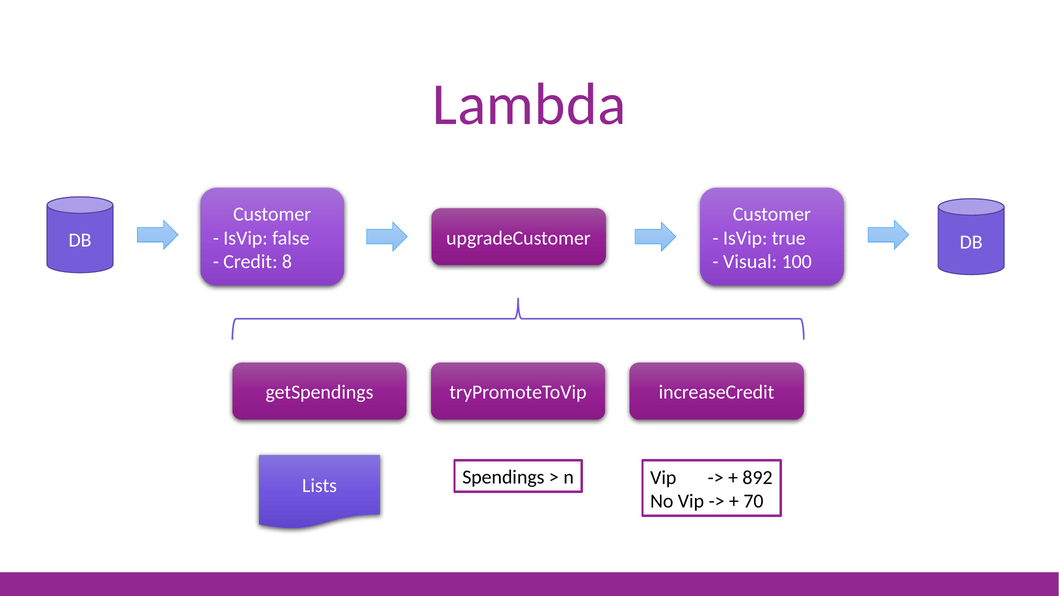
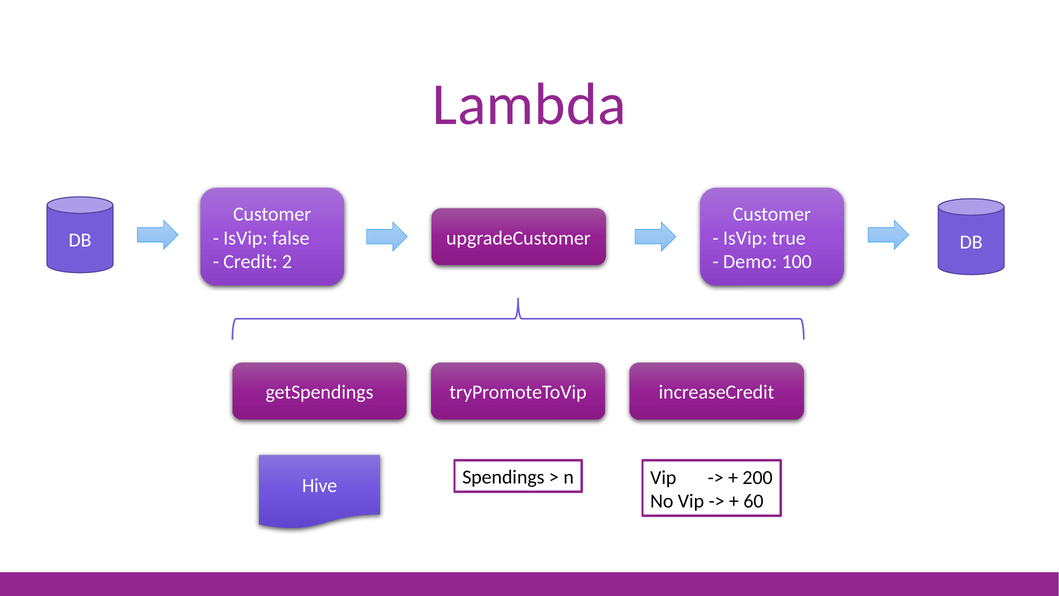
8: 8 -> 2 (287, 262)
Visual: Visual -> Demo (750, 262)
Lists: Lists -> Hive (320, 486)
892: 892 -> 200 (758, 477)
70: 70 -> 60 (753, 501)
